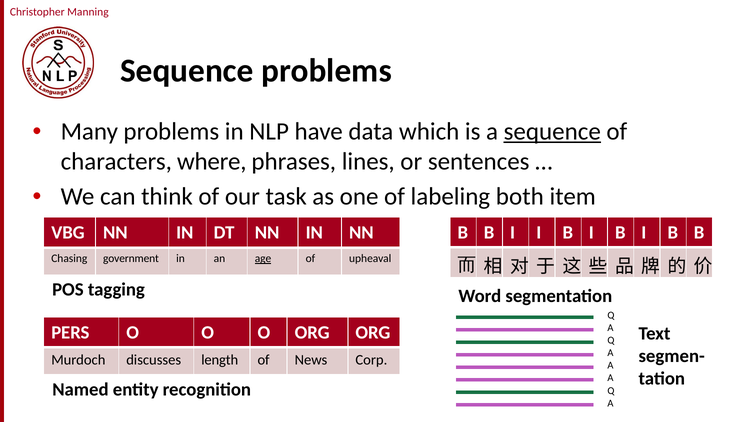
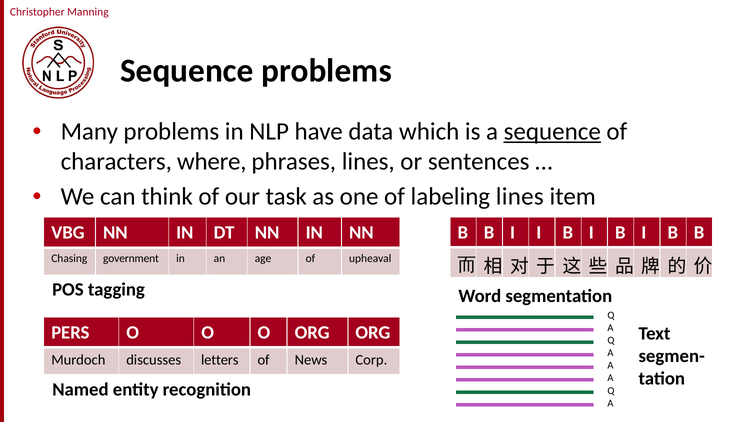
labeling both: both -> lines (520, 196)
age underline: present -> none (263, 259)
length: length -> letters (220, 360)
